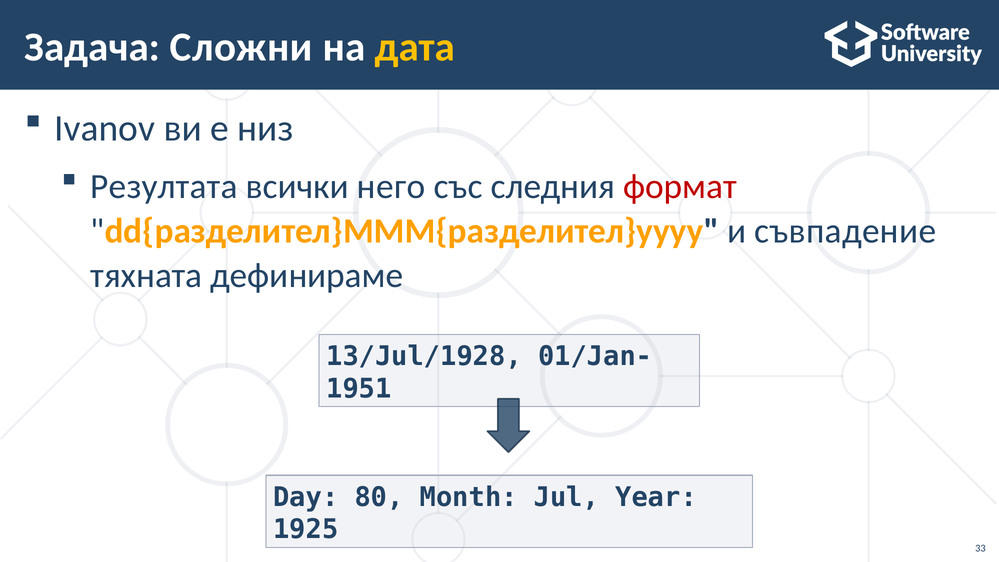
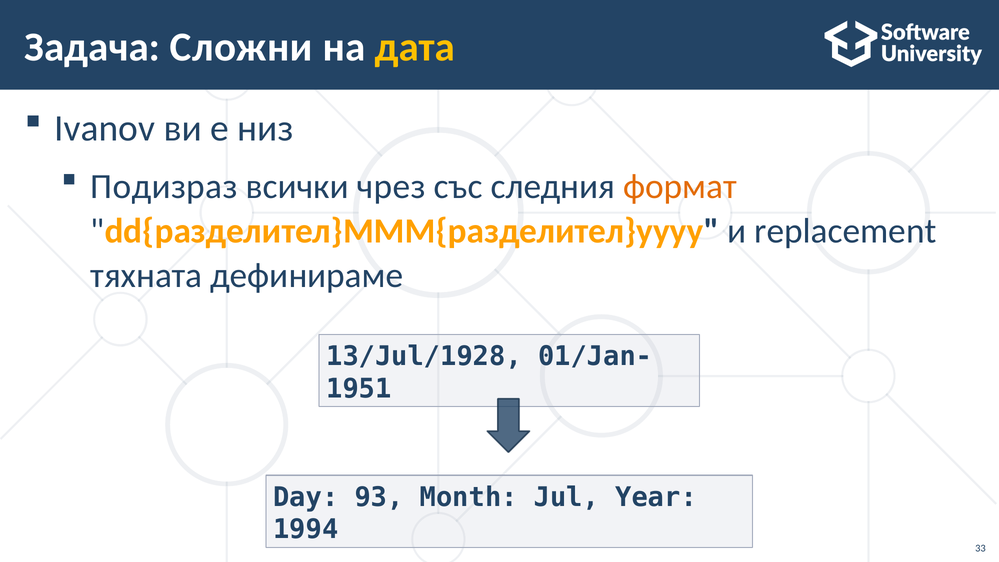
Резултата: Резултата -> Подизраз (164, 186)
него: него -> чрез (391, 186)
формат colour: red -> orange (680, 186)
съвпадение: съвпадение -> replacement (845, 231)
80: 80 -> 93 (379, 497)
1925: 1925 -> 1994 (306, 529)
